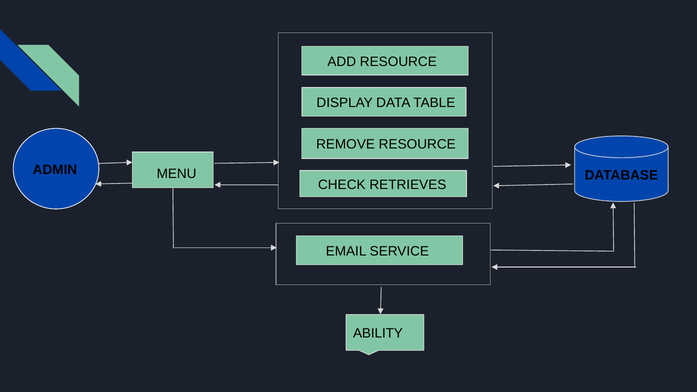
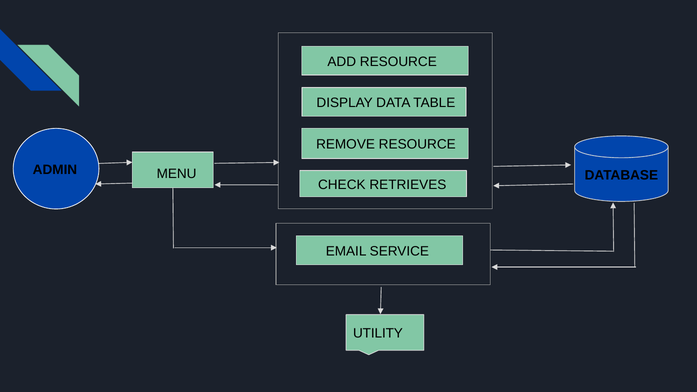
ABILITY: ABILITY -> UTILITY (378, 333)
